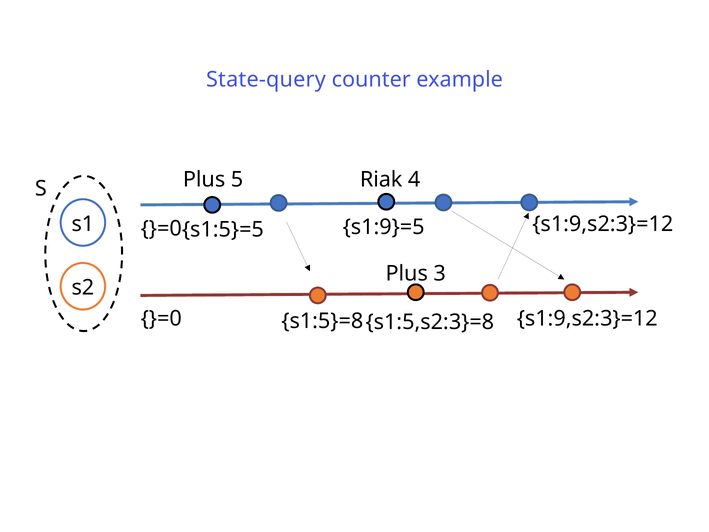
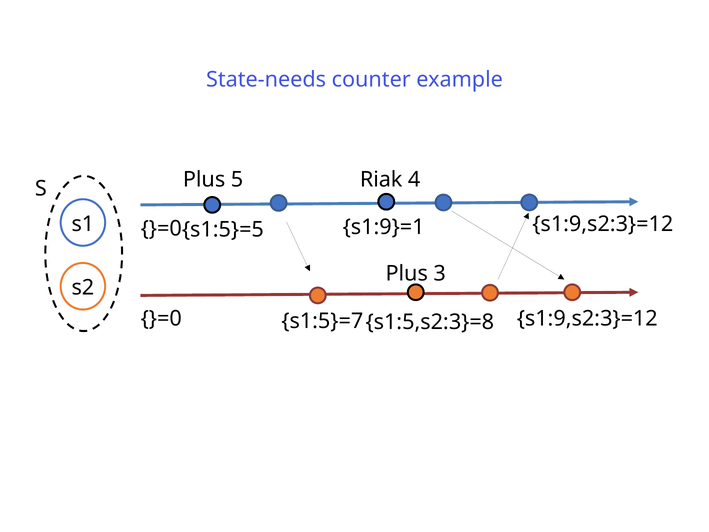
State-query: State-query -> State-needs (266, 80)
s1:9}=5: s1:9}=5 -> s1:9}=1 (384, 227)
s1:5}=8: s1:5}=8 -> s1:5}=7 (322, 321)
